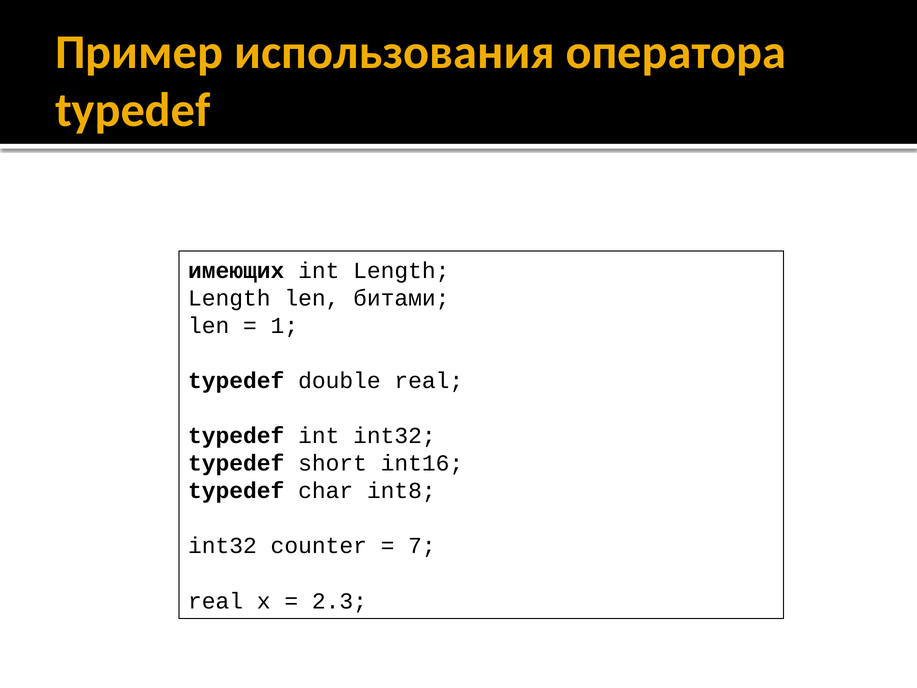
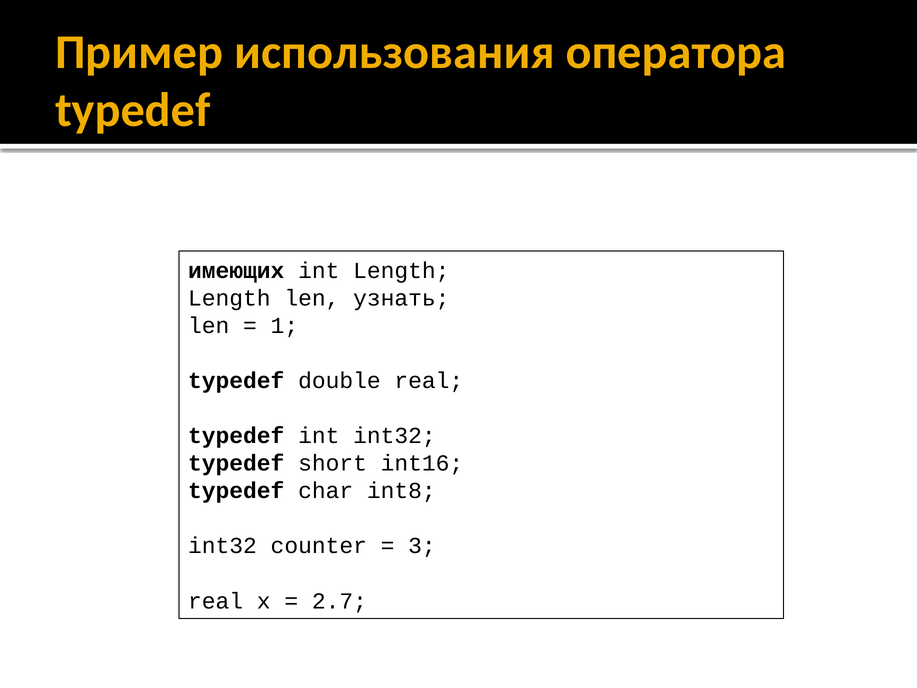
битами: битами -> узнать (401, 298)
7: 7 -> 3 (422, 546)
2.3: 2.3 -> 2.7 (339, 601)
